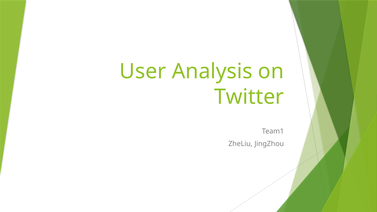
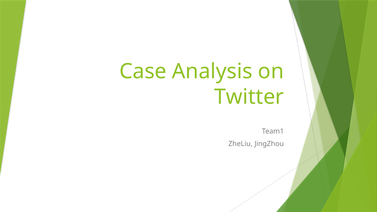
User: User -> Case (143, 71)
